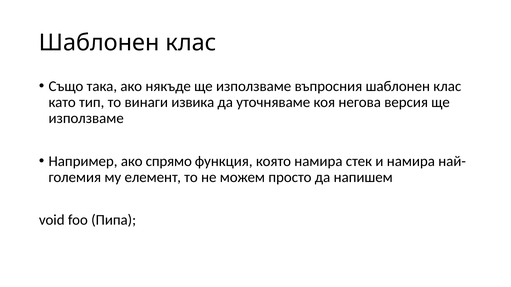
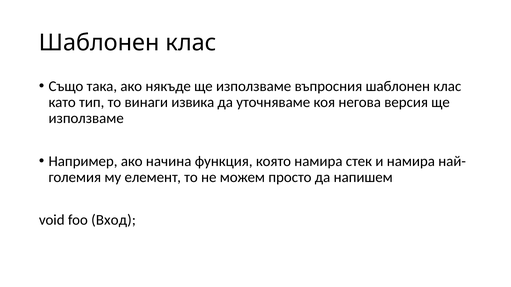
спрямо: спрямо -> начина (169, 161)
Пипа: Пипа -> Вход (114, 220)
